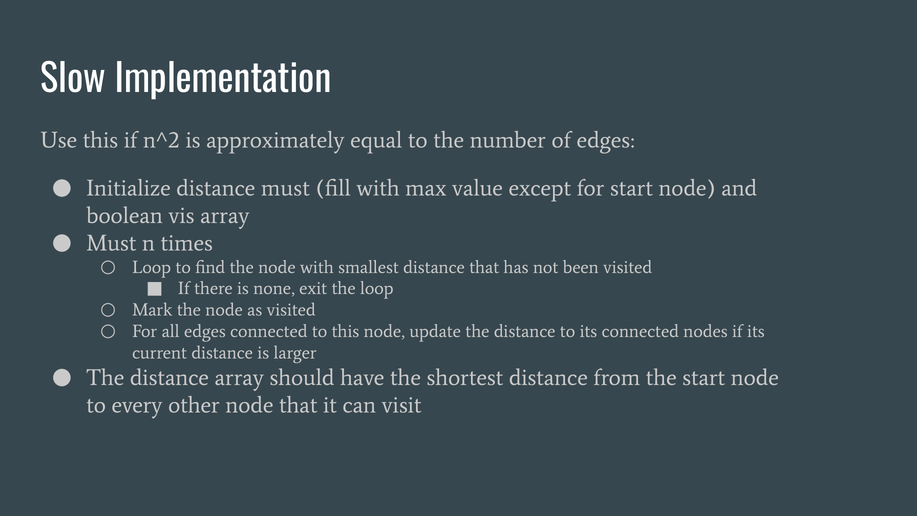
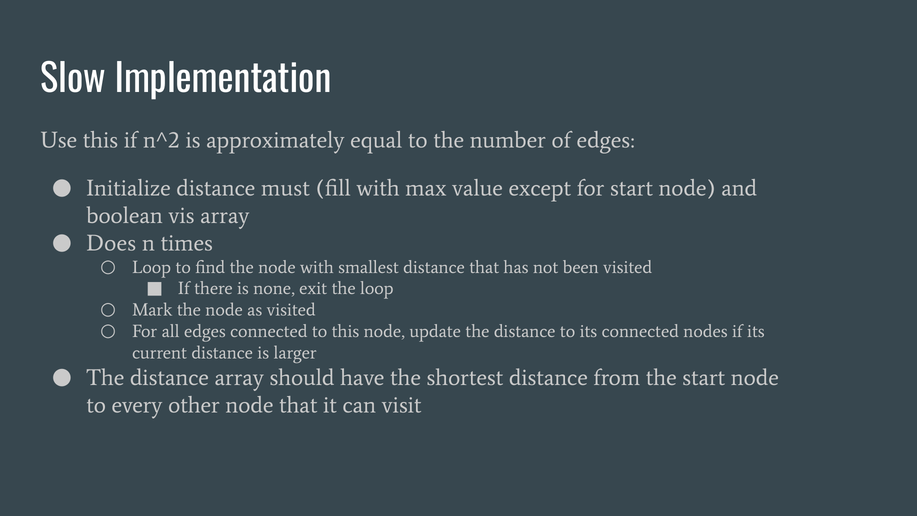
Must: Must -> Does (111, 243)
